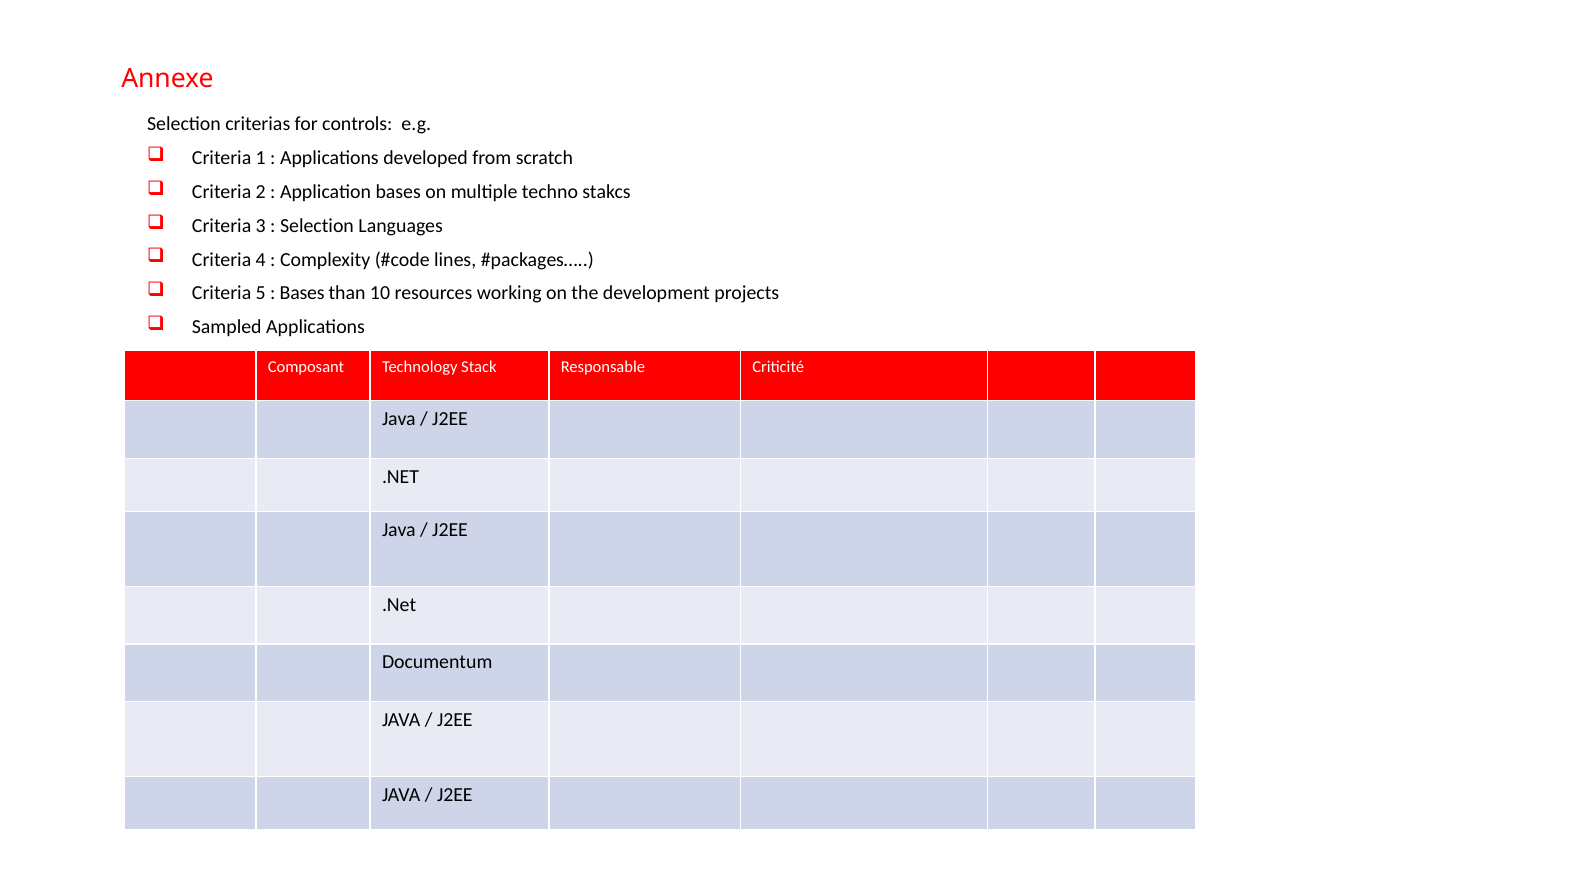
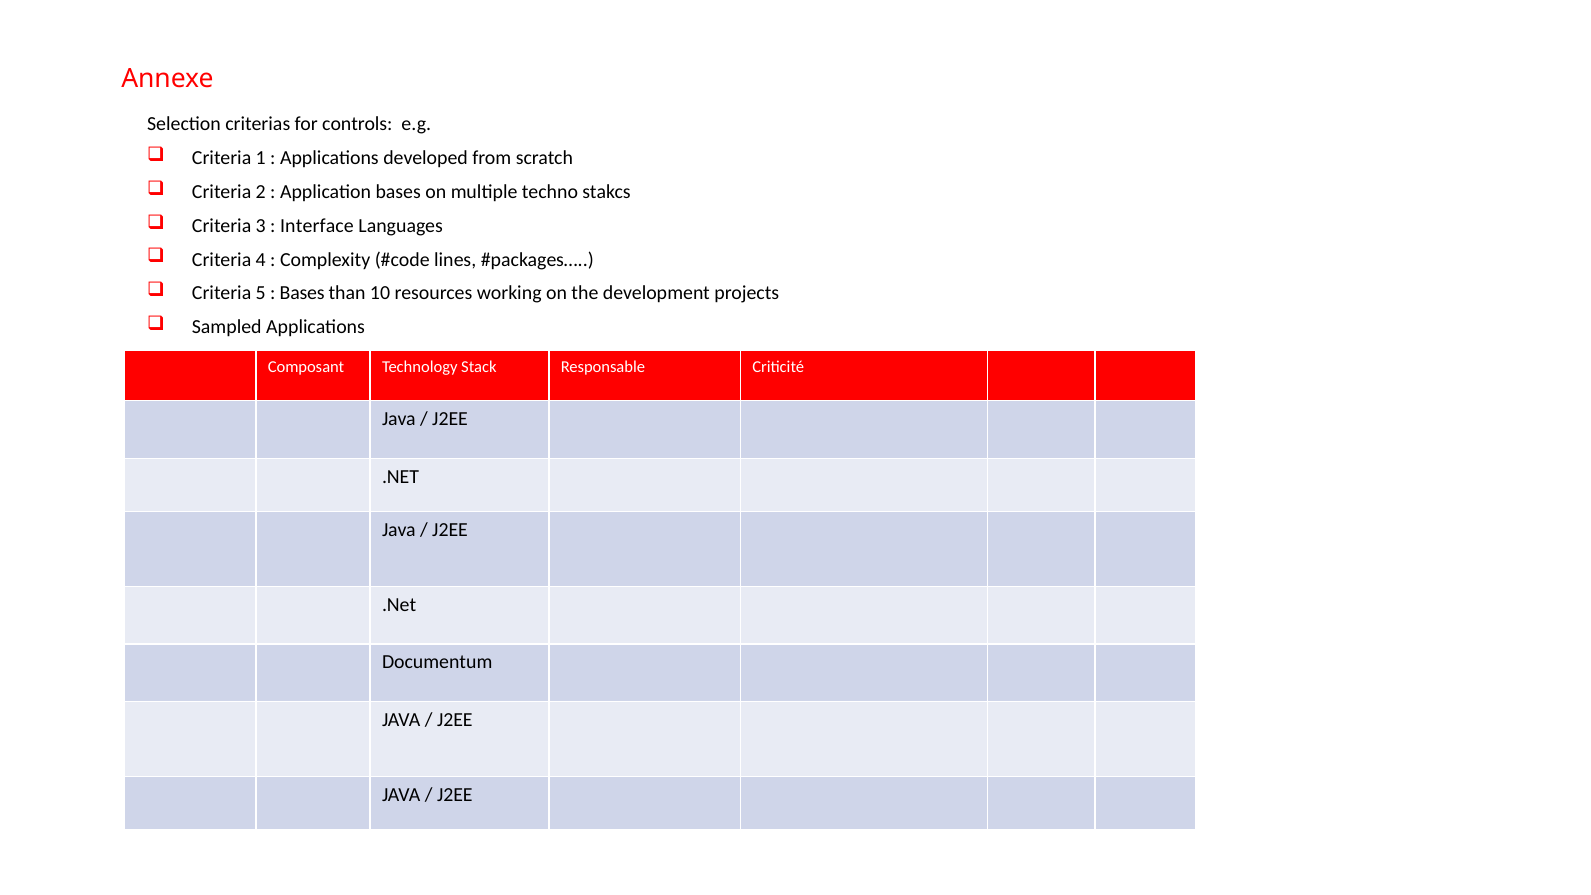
Selection: Selection -> Interface (317, 226)
